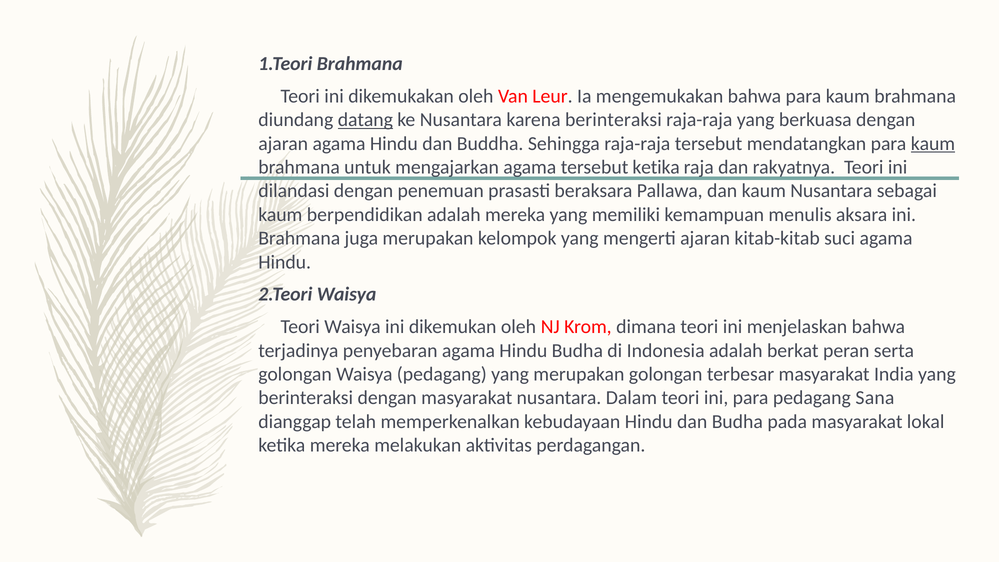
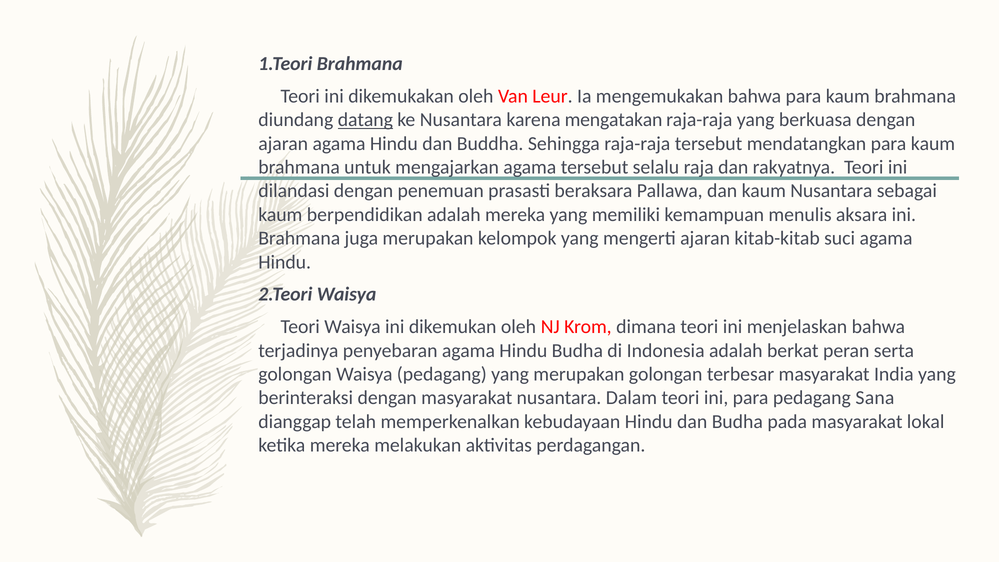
karena berinteraksi: berinteraksi -> mengatakan (614, 120)
kaum underline: present -> none (933, 144)
tersebut ketika: ketika -> selalu (656, 167)
